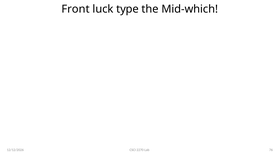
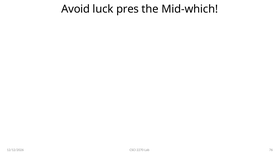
Front: Front -> Avoid (76, 9)
type: type -> pres (128, 9)
